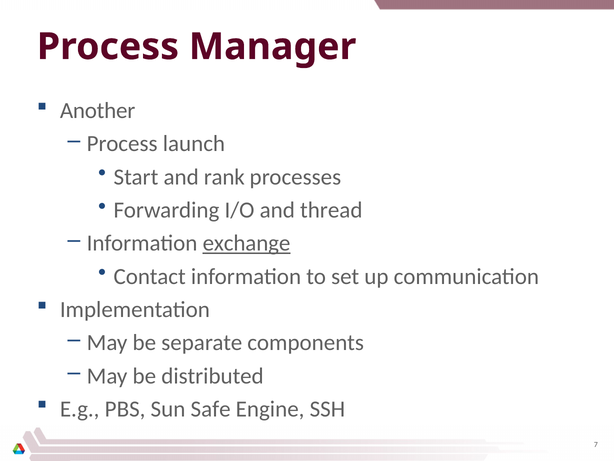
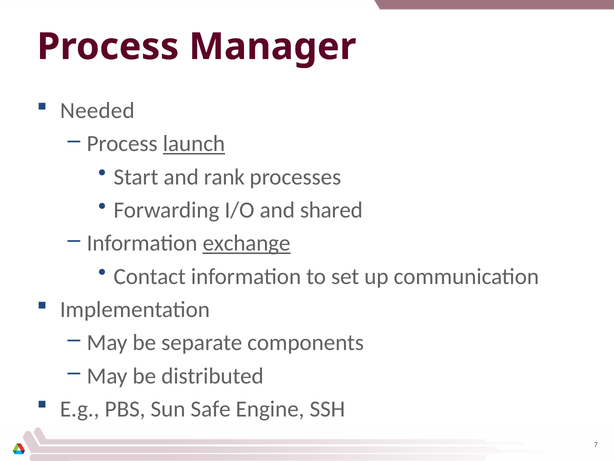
Another: Another -> Needed (97, 111)
launch underline: none -> present (194, 144)
thread: thread -> shared (331, 210)
